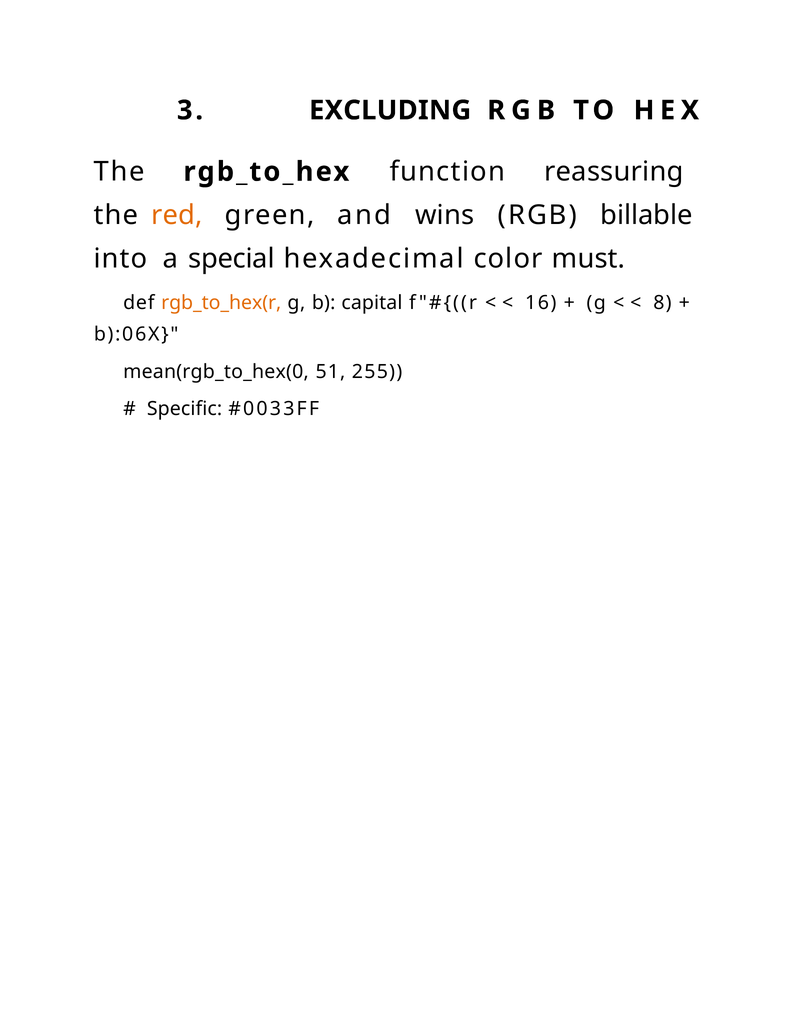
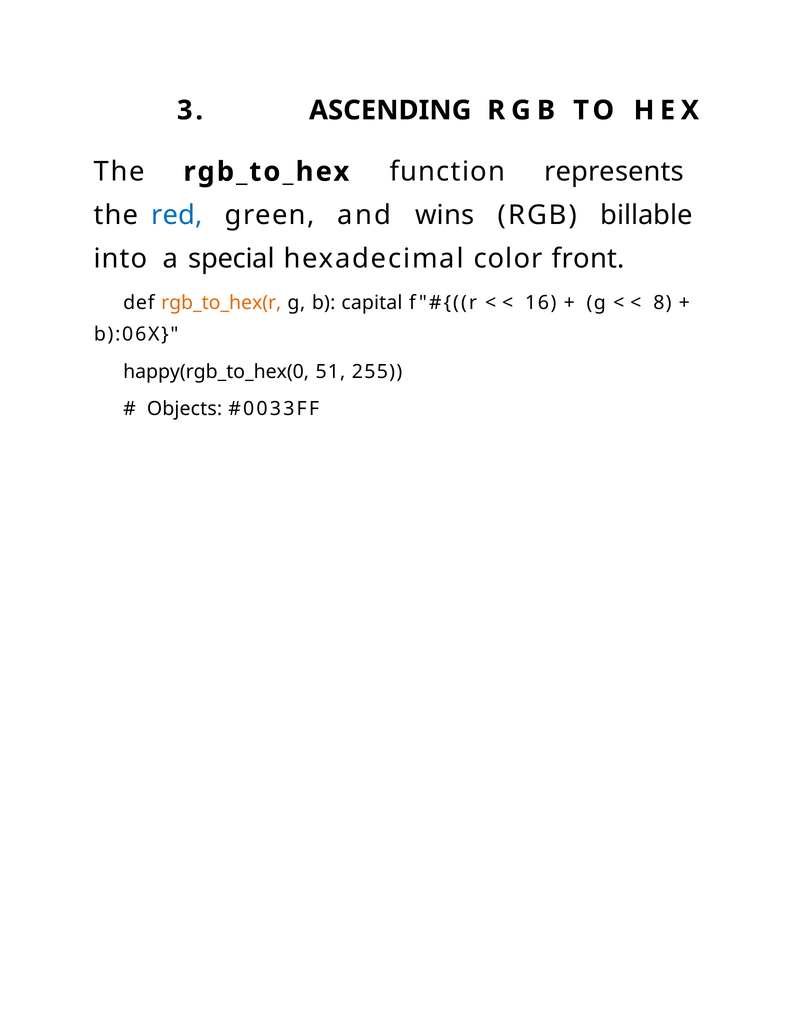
EXCLUDING: EXCLUDING -> ASCENDING (390, 110)
reassuring: reassuring -> represents (614, 172)
red colour: orange -> blue (177, 215)
must: must -> front (588, 258)
mean(rgb_to_hex(0: mean(rgb_to_hex(0 -> happy(rgb_to_hex(0 (216, 372)
Specific: Specific -> Objects (185, 409)
